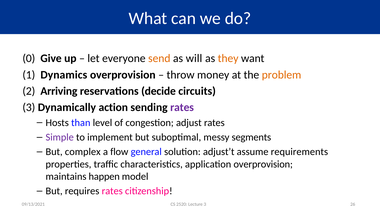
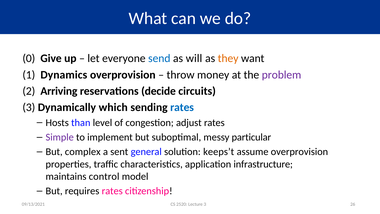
send colour: orange -> blue (159, 58)
problem colour: orange -> purple (282, 75)
action: action -> which (113, 107)
rates colour: purple -> blue (182, 107)
segments: segments -> particular (251, 137)
flow: flow -> sent (119, 152)
adjust’t: adjust’t -> keeps’t (219, 152)
assume requirements: requirements -> overprovision (299, 152)
application overprovision: overprovision -> infrastructure (263, 164)
happen: happen -> control (104, 176)
